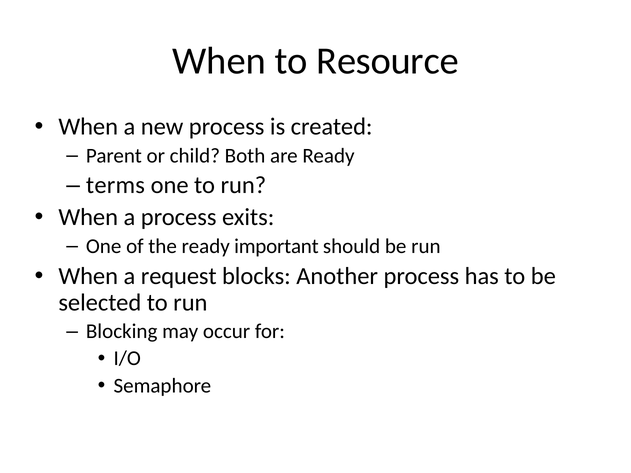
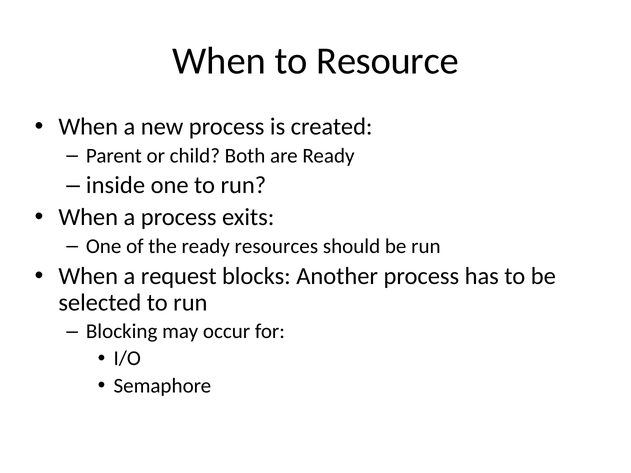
terms: terms -> inside (116, 185)
important: important -> resources (276, 246)
